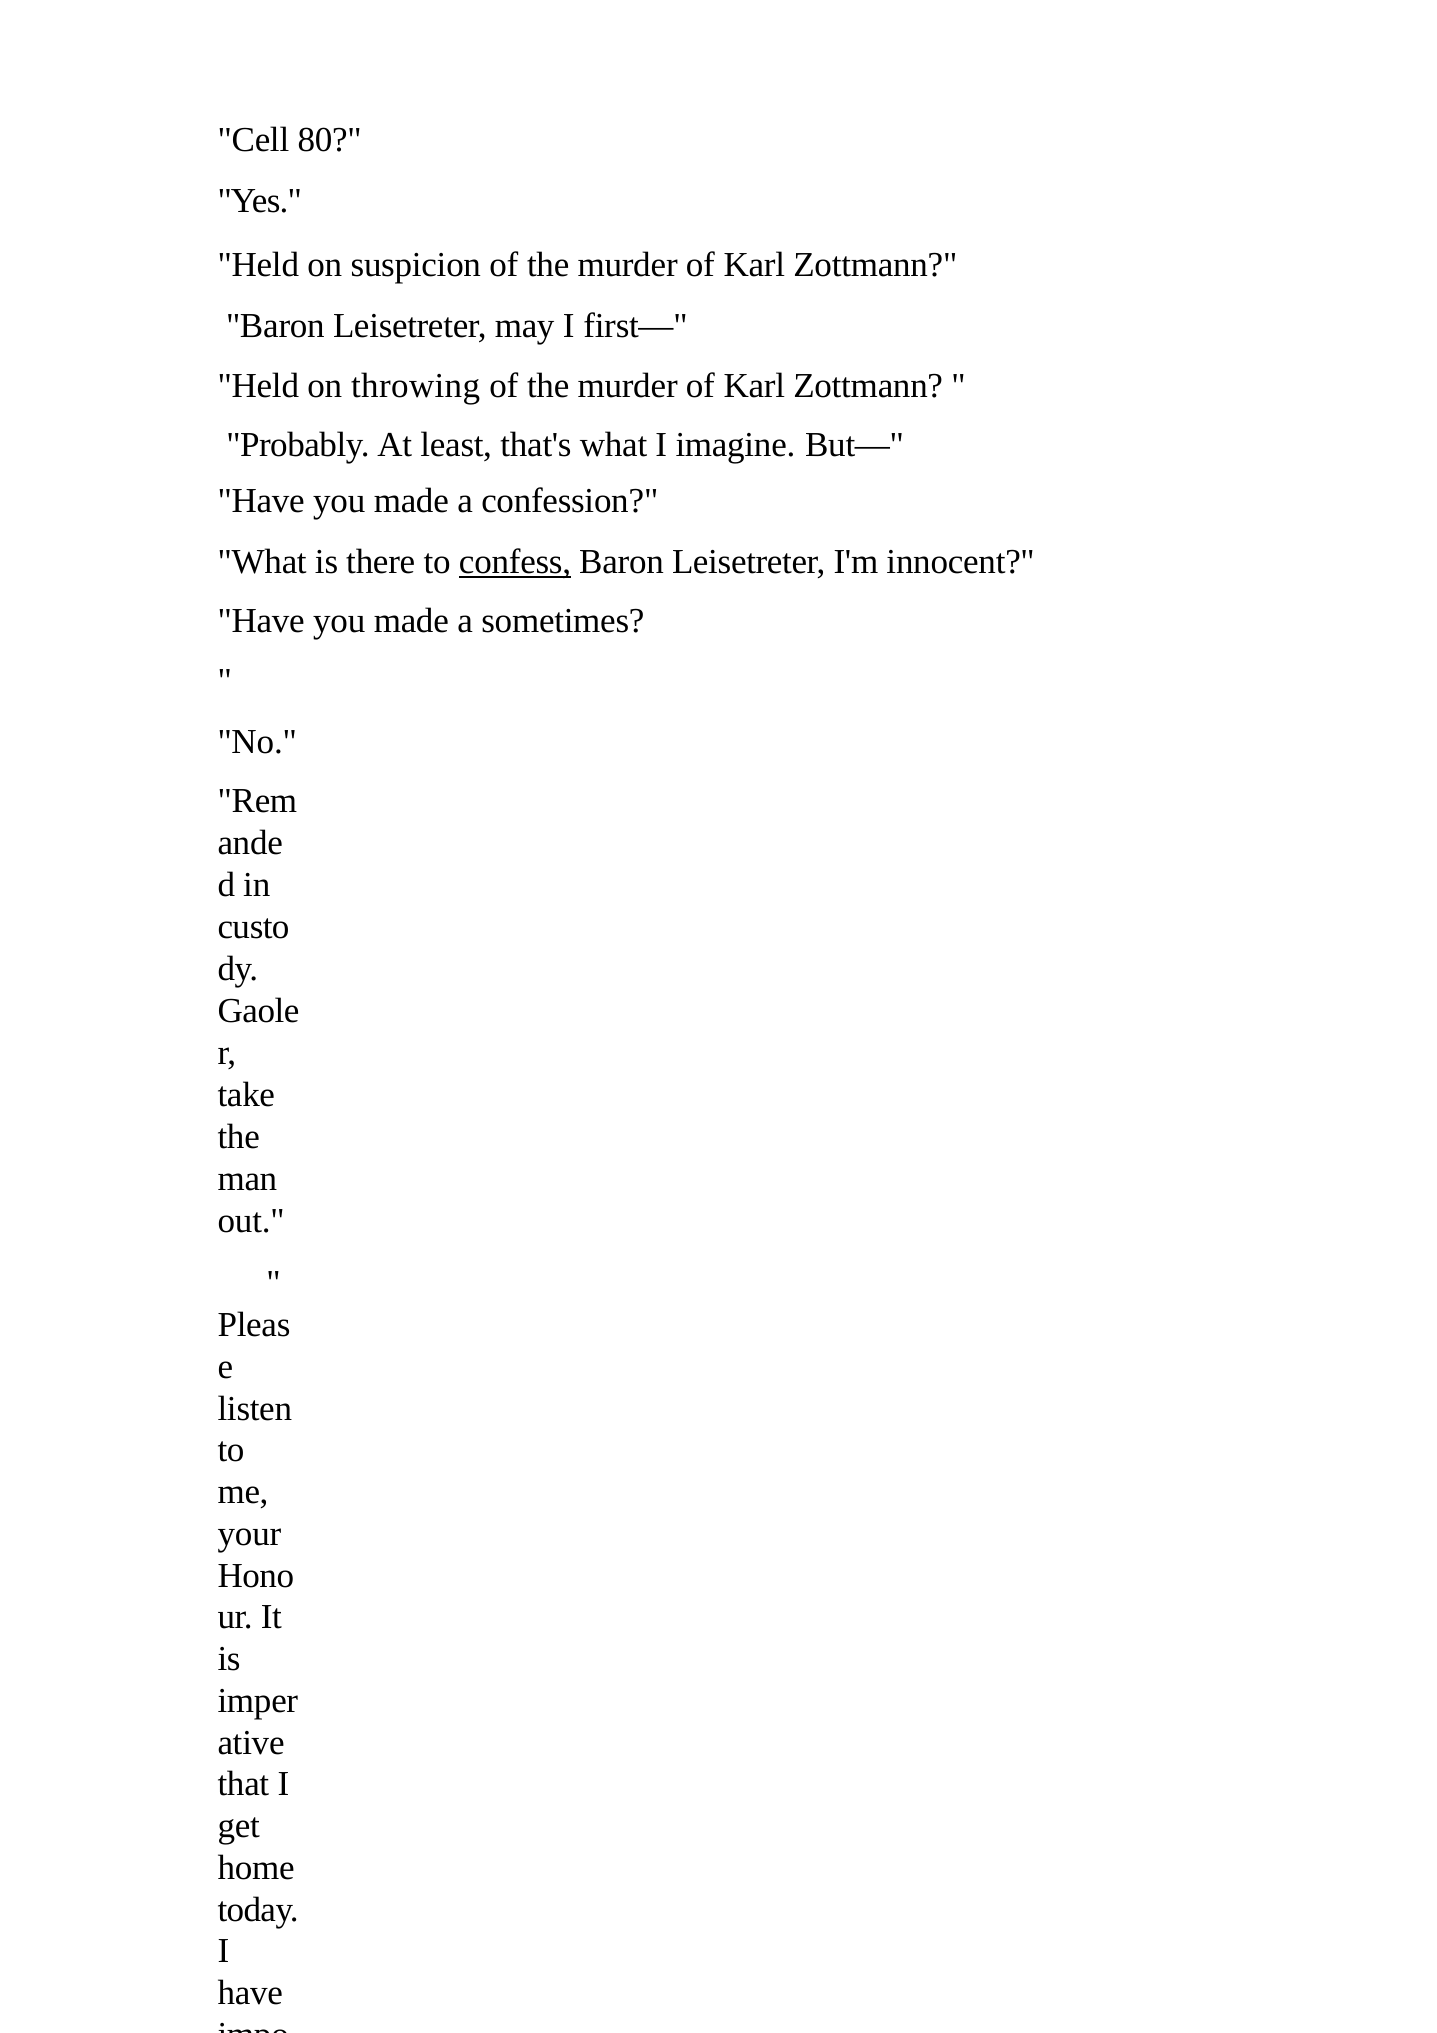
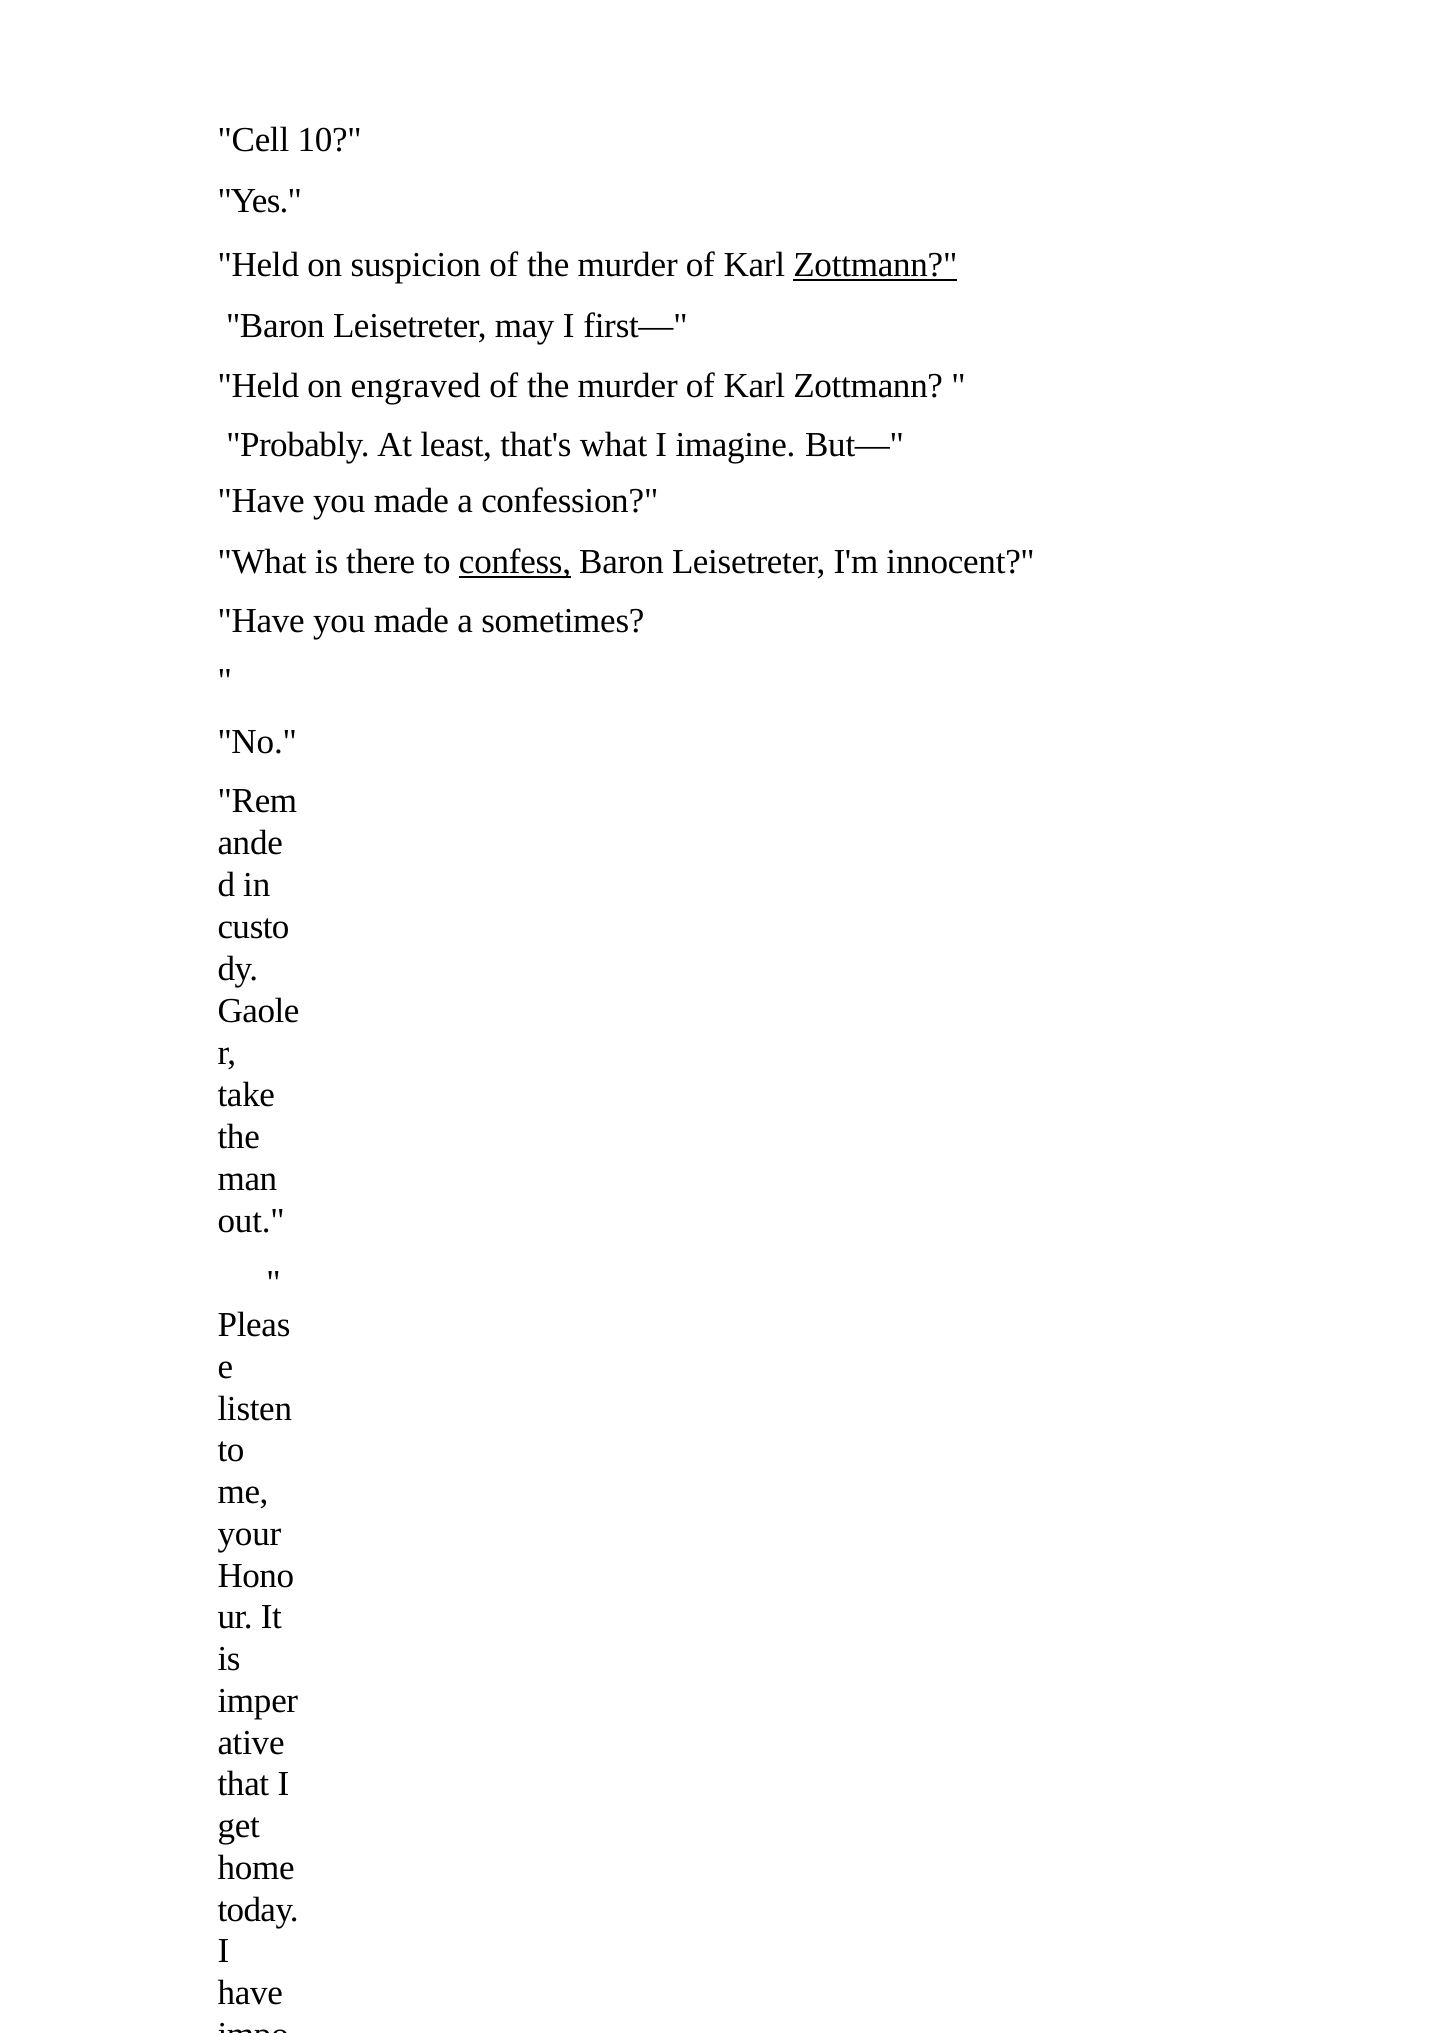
80: 80 -> 10 (330, 140)
Zottmann underline: none -> present (875, 265)
throwing: throwing -> engraved (416, 386)
